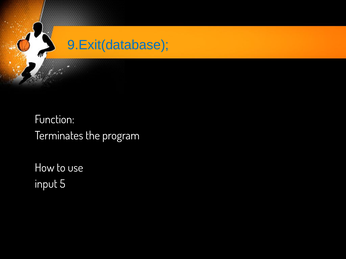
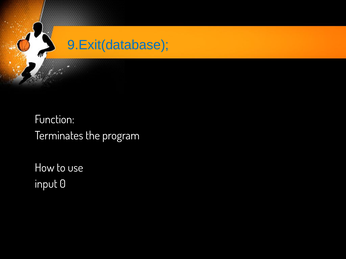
5: 5 -> 0 (63, 184)
